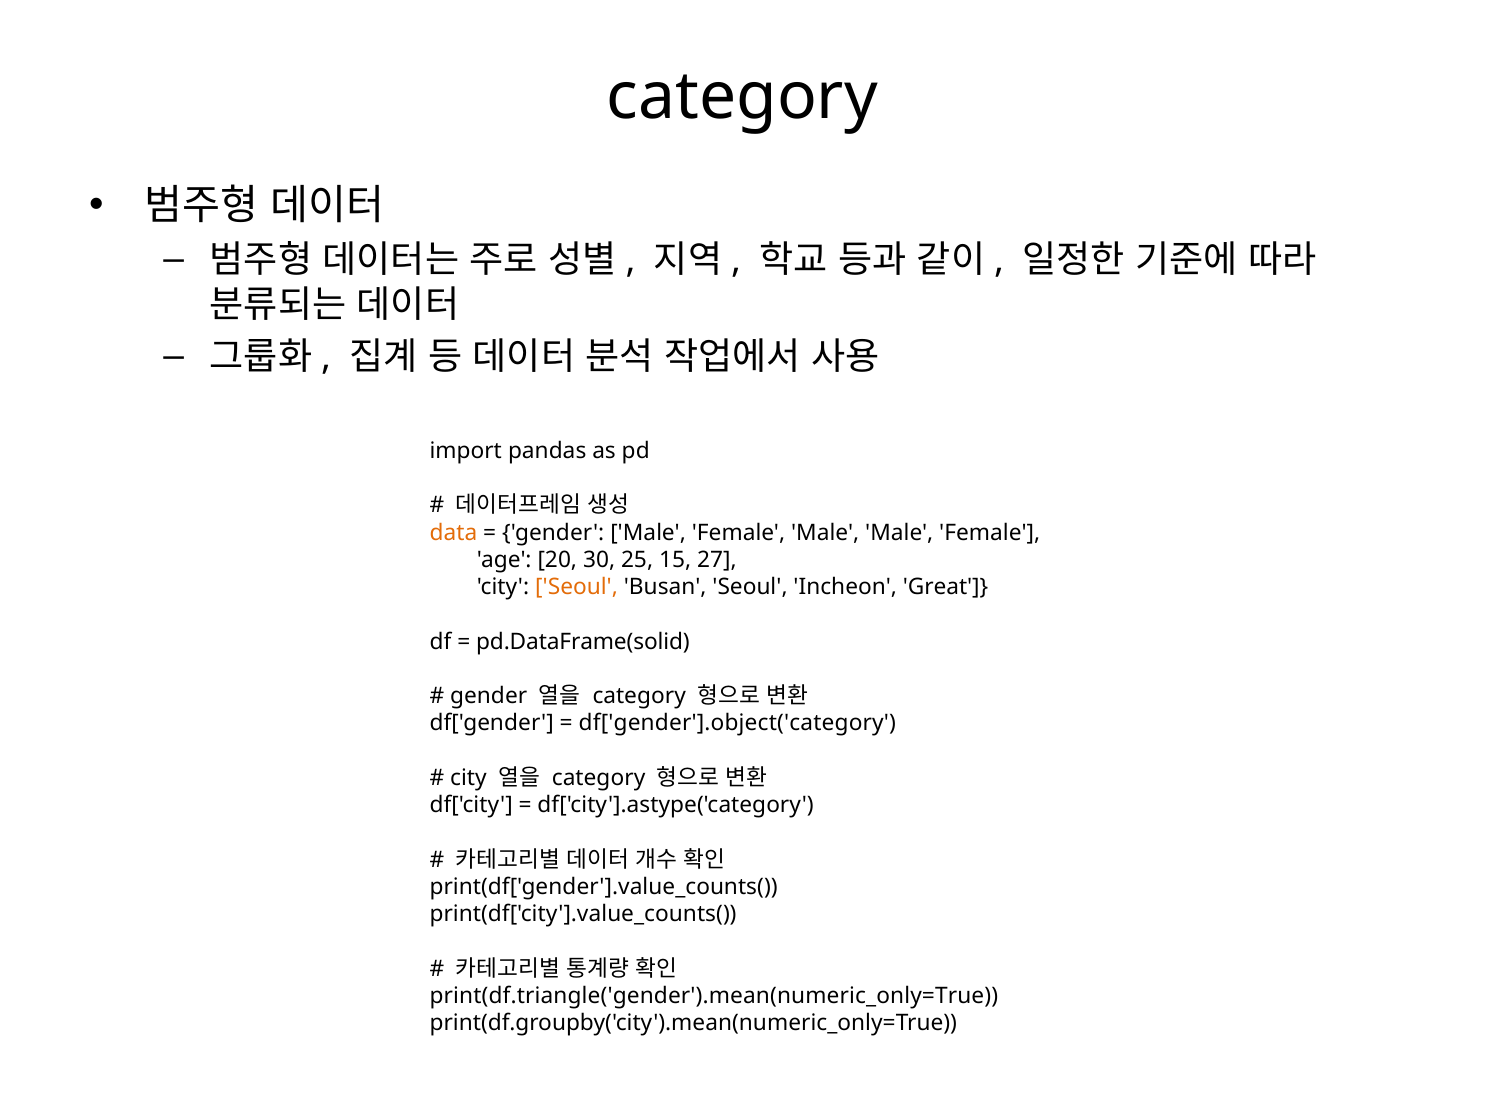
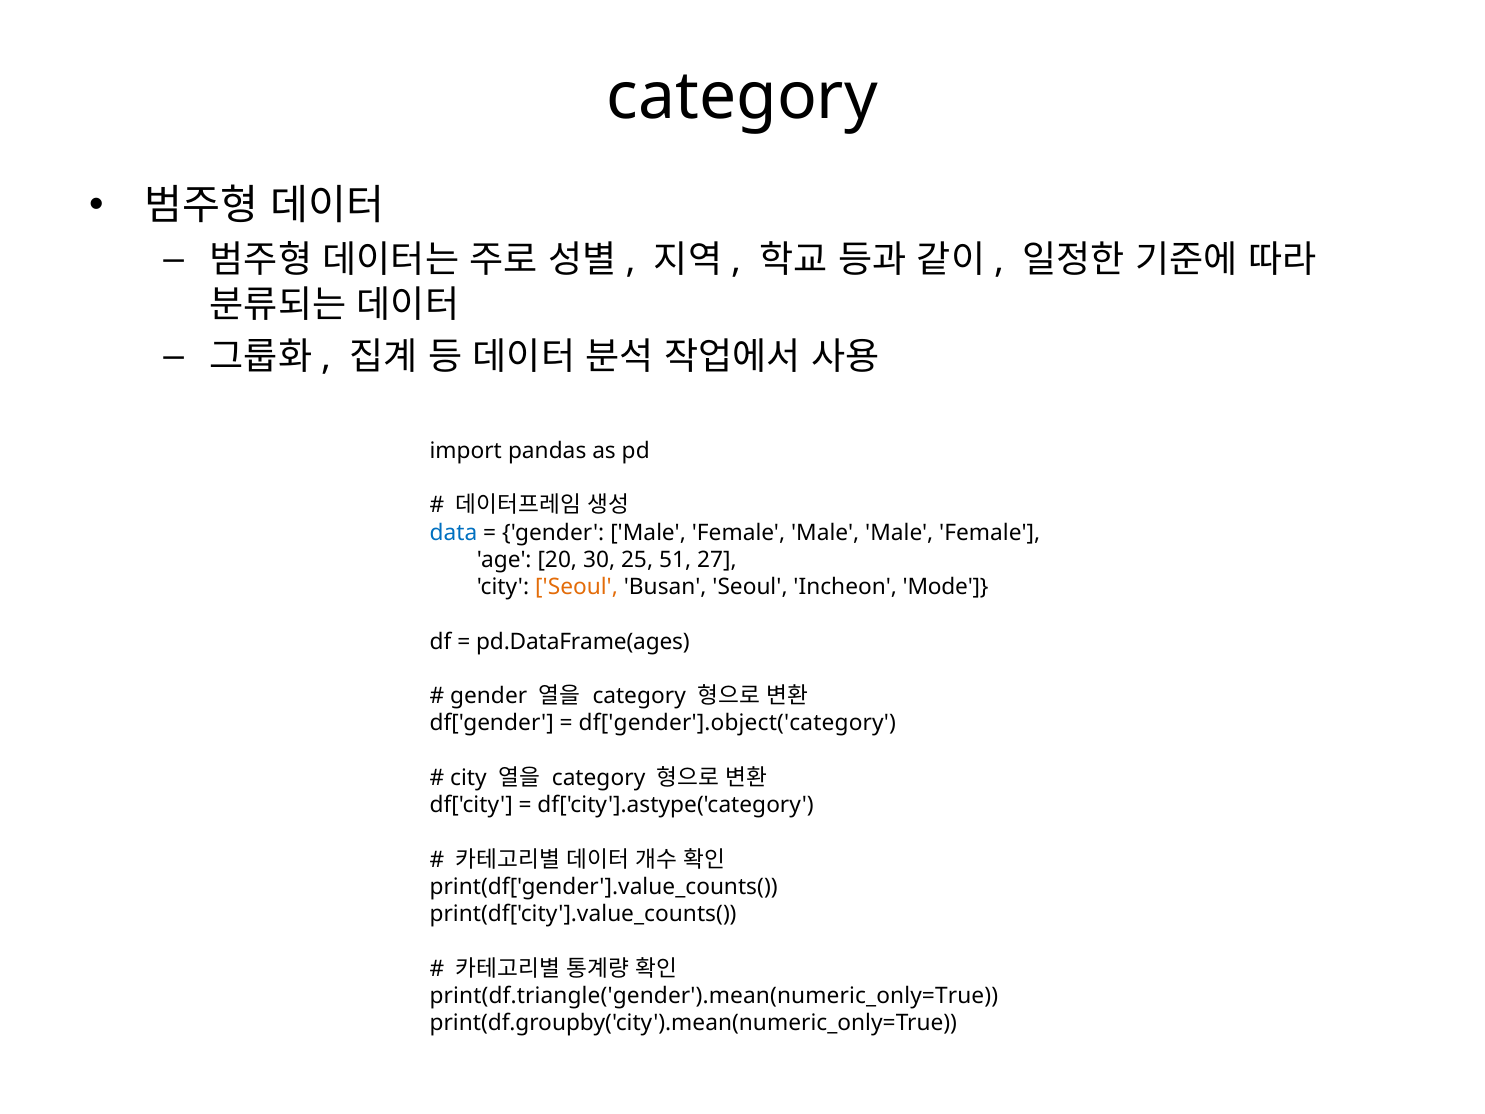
data colour: orange -> blue (453, 532)
15: 15 -> 51 (675, 560)
Great: Great -> Mode (946, 587)
pd.DataFrame(solid: pd.DataFrame(solid -> pd.DataFrame(ages (583, 641)
